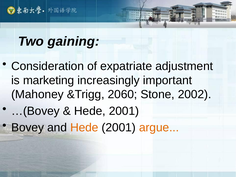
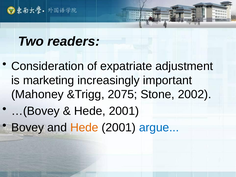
gaining: gaining -> readers (74, 41)
2060: 2060 -> 2075 (122, 94)
argue colour: orange -> blue (159, 127)
